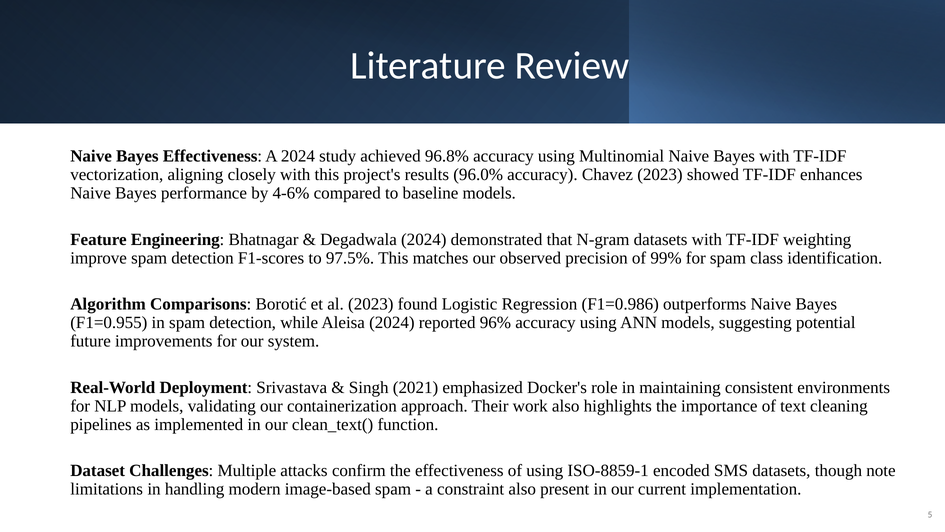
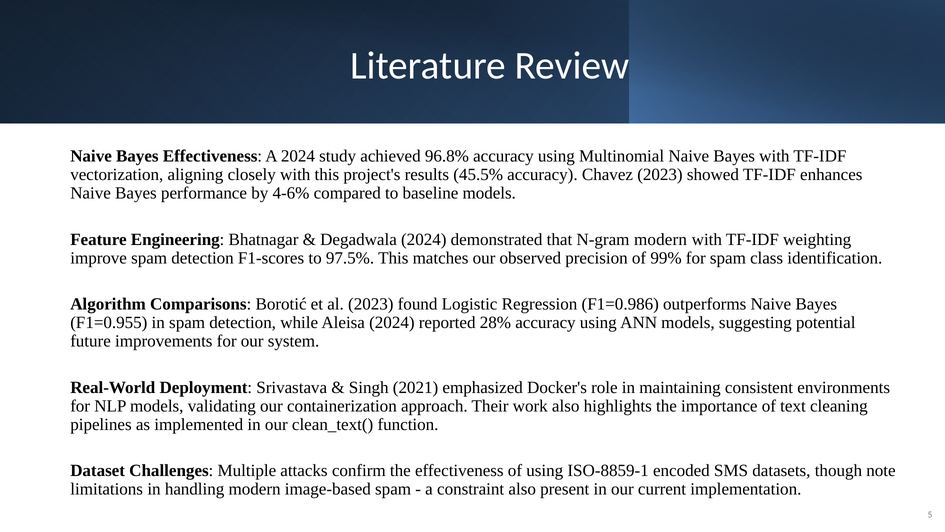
96.0%: 96.0% -> 45.5% (478, 174)
N-gram datasets: datasets -> modern (661, 239)
96%: 96% -> 28% (495, 322)
